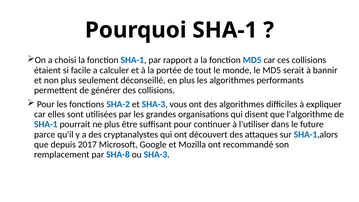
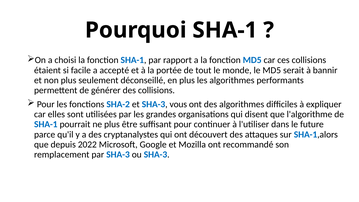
calculer: calculer -> accepté (114, 70)
2017: 2017 -> 2022 (87, 144)
par SHA-8: SHA-8 -> SHA-3 (118, 155)
